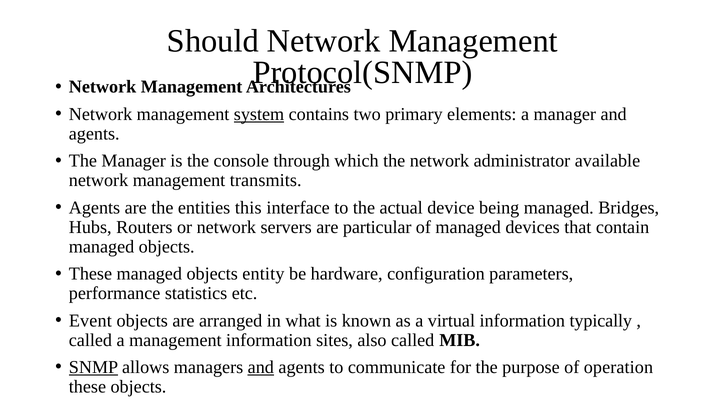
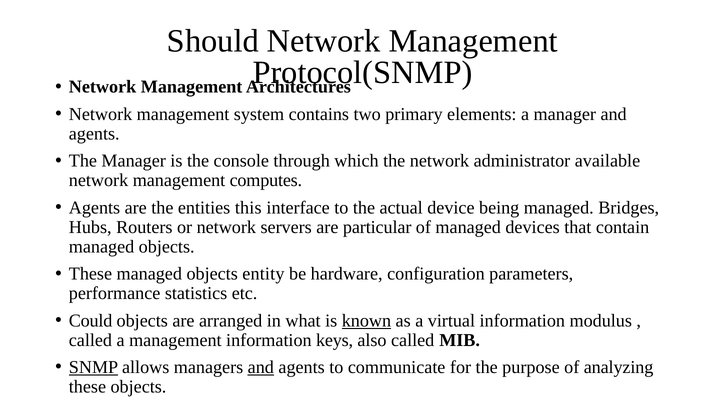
system underline: present -> none (259, 114)
transmits: transmits -> computes (266, 180)
Event: Event -> Could (91, 320)
known underline: none -> present (366, 320)
typically: typically -> modulus (601, 320)
sites: sites -> keys (335, 340)
operation: operation -> analyzing (619, 367)
